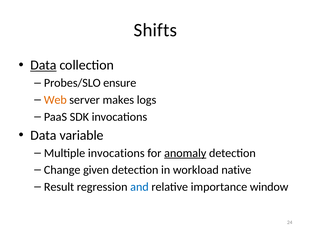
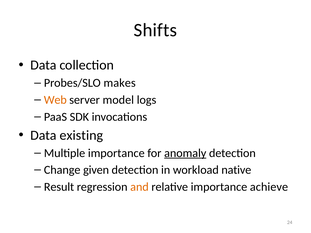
Data underline: present -> none (43, 65)
ensure: ensure -> makes (120, 83)
makes: makes -> model (118, 100)
variable: variable -> existing (81, 135)
Multiple invocations: invocations -> importance (116, 153)
and colour: blue -> orange (139, 187)
window: window -> achieve (269, 187)
